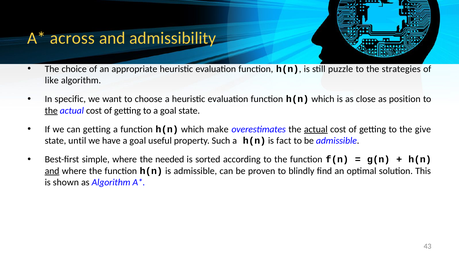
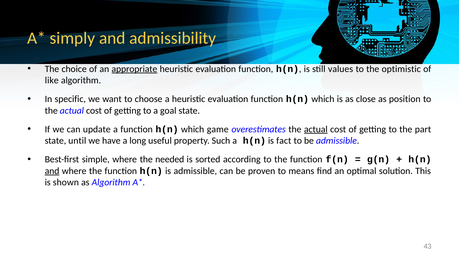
across: across -> simply (72, 38)
appropriate underline: none -> present (134, 69)
puzzle: puzzle -> values (341, 69)
strategies: strategies -> optimistic (401, 69)
the underline: present -> none (51, 111)
can getting: getting -> update (97, 129)
make: make -> game (218, 129)
give: give -> part (423, 129)
have a goal: goal -> long (138, 141)
blindly: blindly -> means (301, 171)
